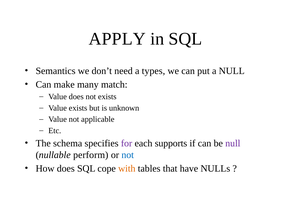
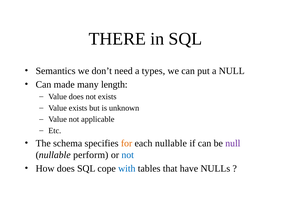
APPLY: APPLY -> THERE (117, 39)
make: make -> made (64, 85)
match: match -> length (114, 85)
for colour: purple -> orange (127, 143)
each supports: supports -> nullable (171, 143)
with colour: orange -> blue (127, 169)
